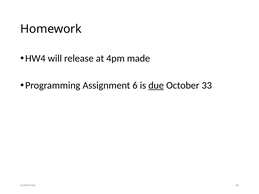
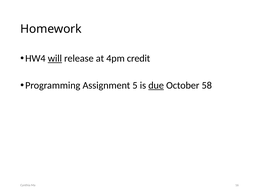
will underline: none -> present (55, 58)
made: made -> credit (139, 58)
6: 6 -> 5 (135, 85)
33: 33 -> 58 (207, 85)
